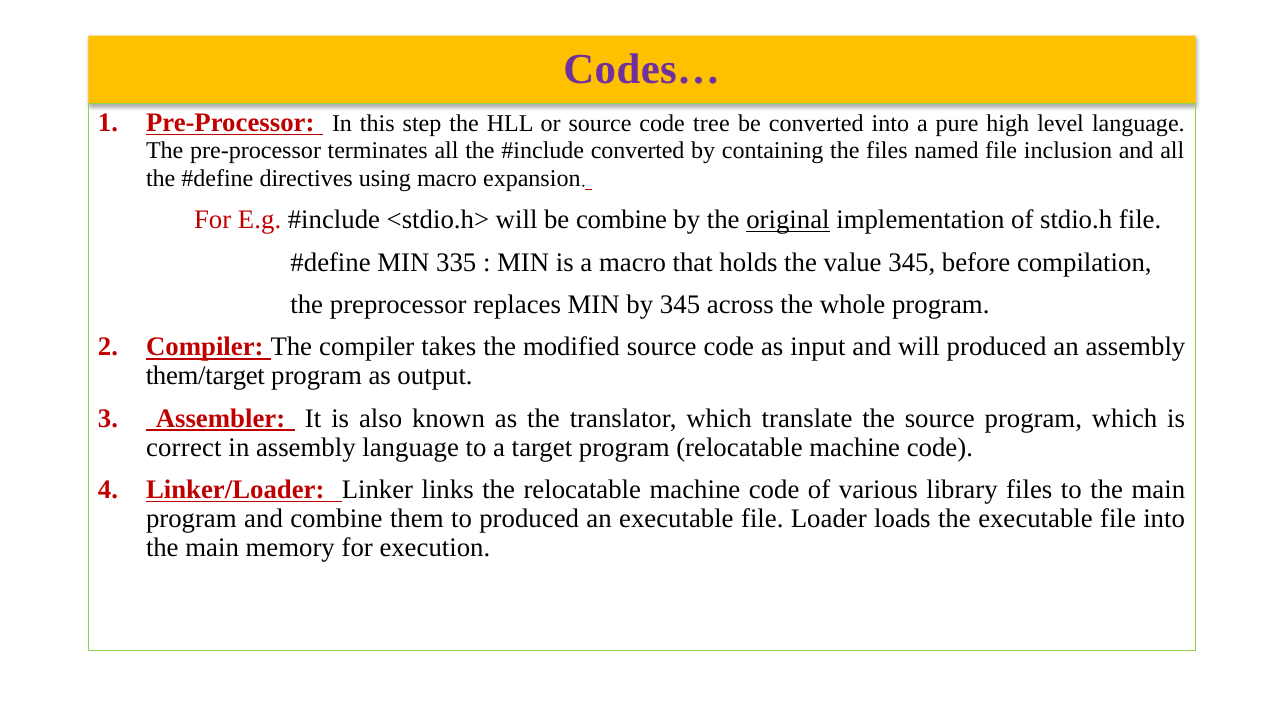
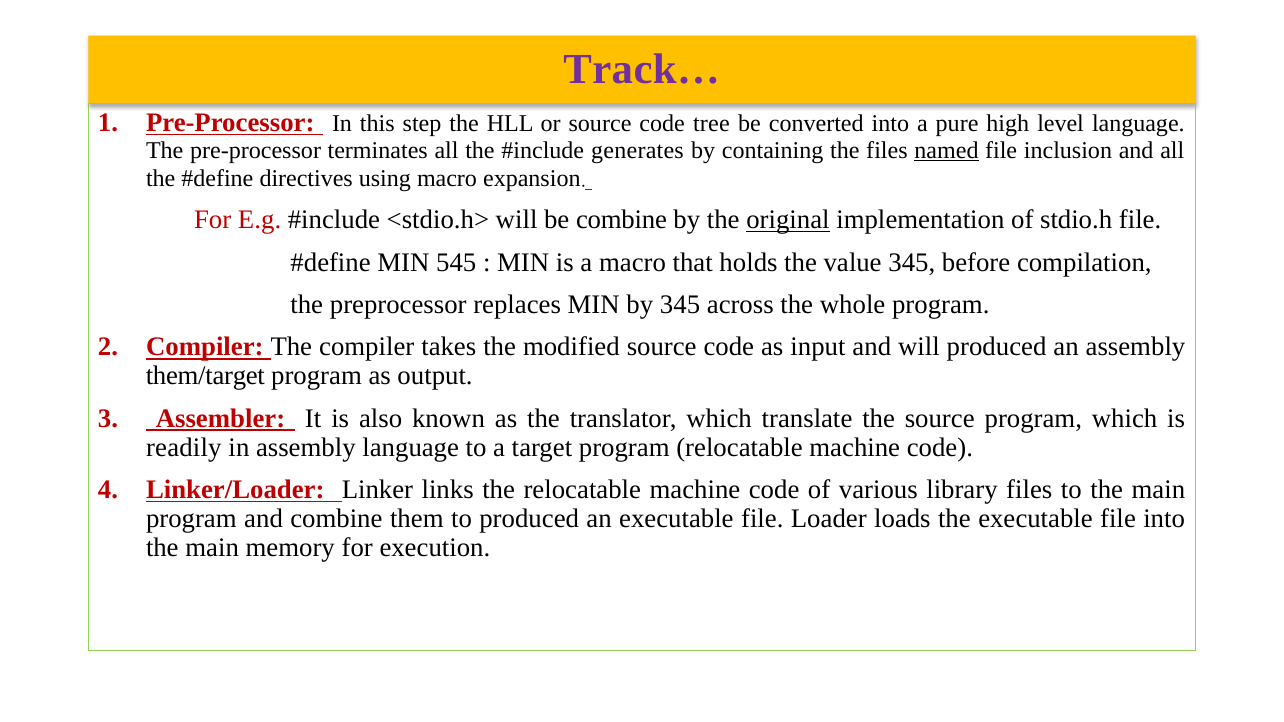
Codes…: Codes… -> Track… (642, 69)
converted: converted -> generates (637, 150)
named underline: none -> present (946, 150)
335: 335 -> 545 (456, 263)
correct: correct -> readily (184, 447)
